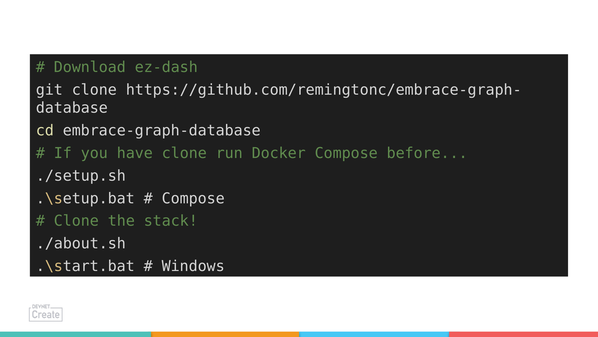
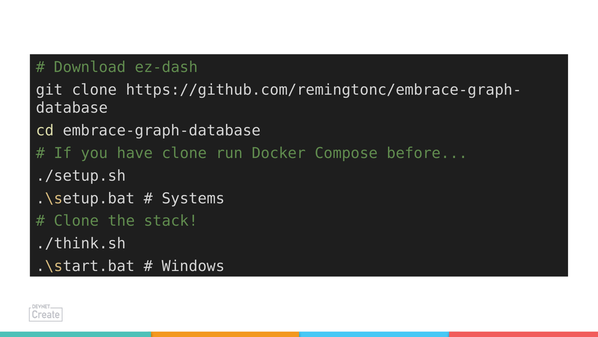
Compose: Compose -> Systems (193, 198)
./about.sh: ./about.sh -> ./think.sh (81, 243)
